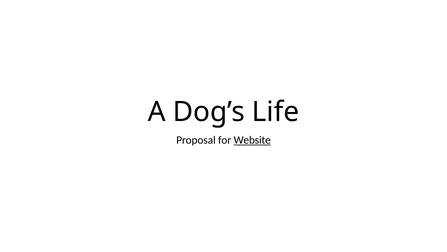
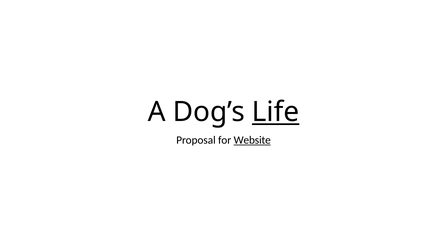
Life underline: none -> present (276, 112)
